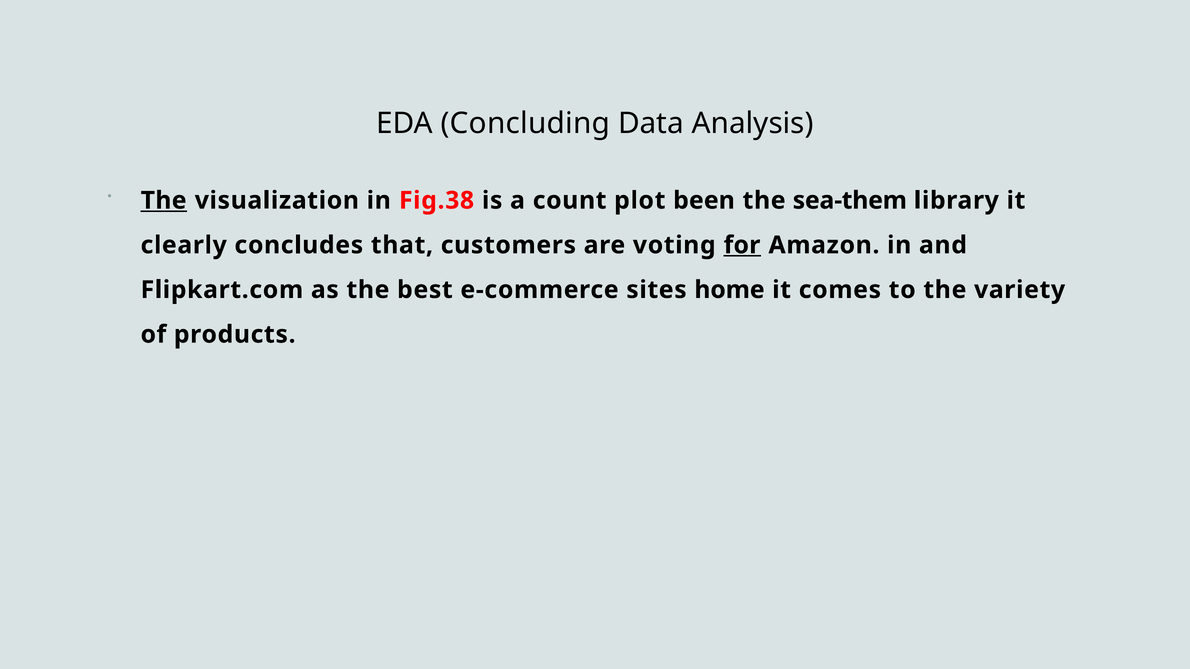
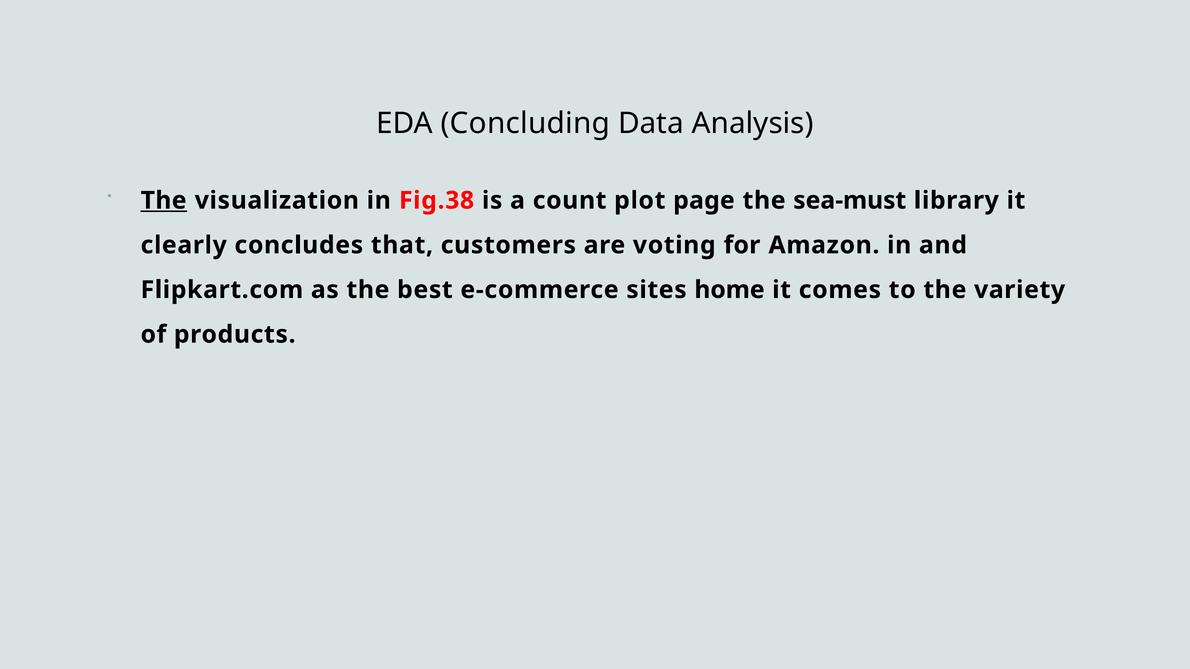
been: been -> page (704, 201)
sea-them: sea-them -> sea-must (850, 201)
for underline: present -> none (742, 245)
